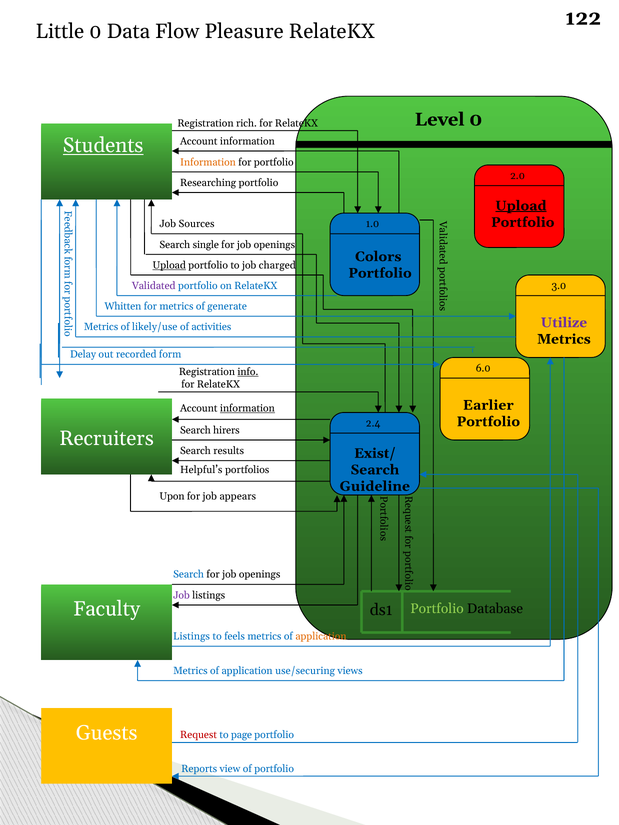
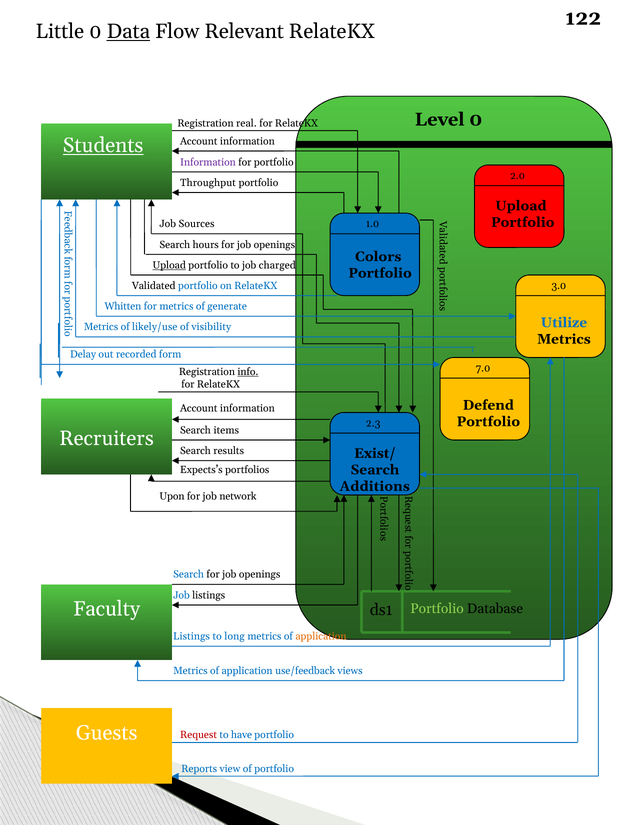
Data underline: none -> present (128, 32)
Pleasure: Pleasure -> Relevant (244, 32)
rich: rich -> real (246, 124)
Information colour: orange -> purple (208, 162)
Researching: Researching -> Throughput (208, 183)
Upload underline: present -> none (521, 206)
single: single -> hours (206, 245)
Validated colour: purple -> black (154, 286)
Utilize colour: purple -> blue (564, 323)
activities: activities -> visibility (211, 327)
6.0: 6.0 -> 7.0 (483, 369)
Earlier: Earlier -> Defend (488, 405)
information underline: present -> none (247, 409)
2.4: 2.4 -> 2.3 (373, 424)
hirers: hirers -> items (226, 431)
Helpful’s: Helpful’s -> Expects’s (201, 470)
Guideline: Guideline -> Additions (375, 486)
appears: appears -> network (238, 496)
Job colour: purple -> blue (181, 595)
feels: feels -> long (235, 637)
use/securing: use/securing -> use/feedback (305, 671)
page: page -> have (242, 735)
